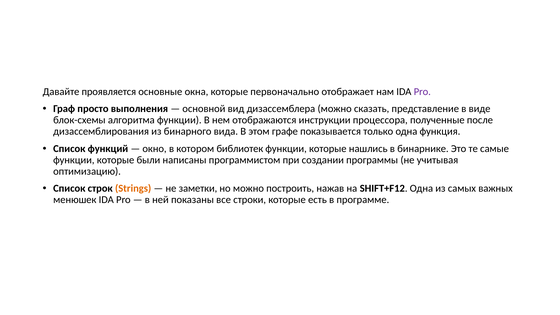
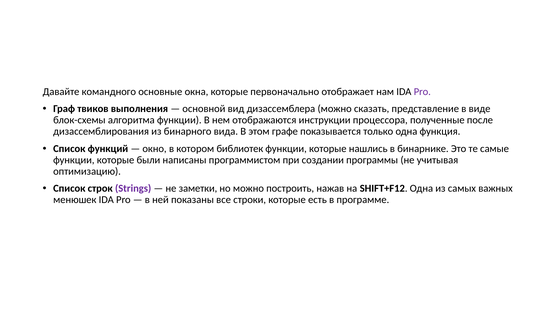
проявляется: проявляется -> командного (109, 92)
просто: просто -> твиков (93, 109)
Strings colour: orange -> purple (133, 188)
